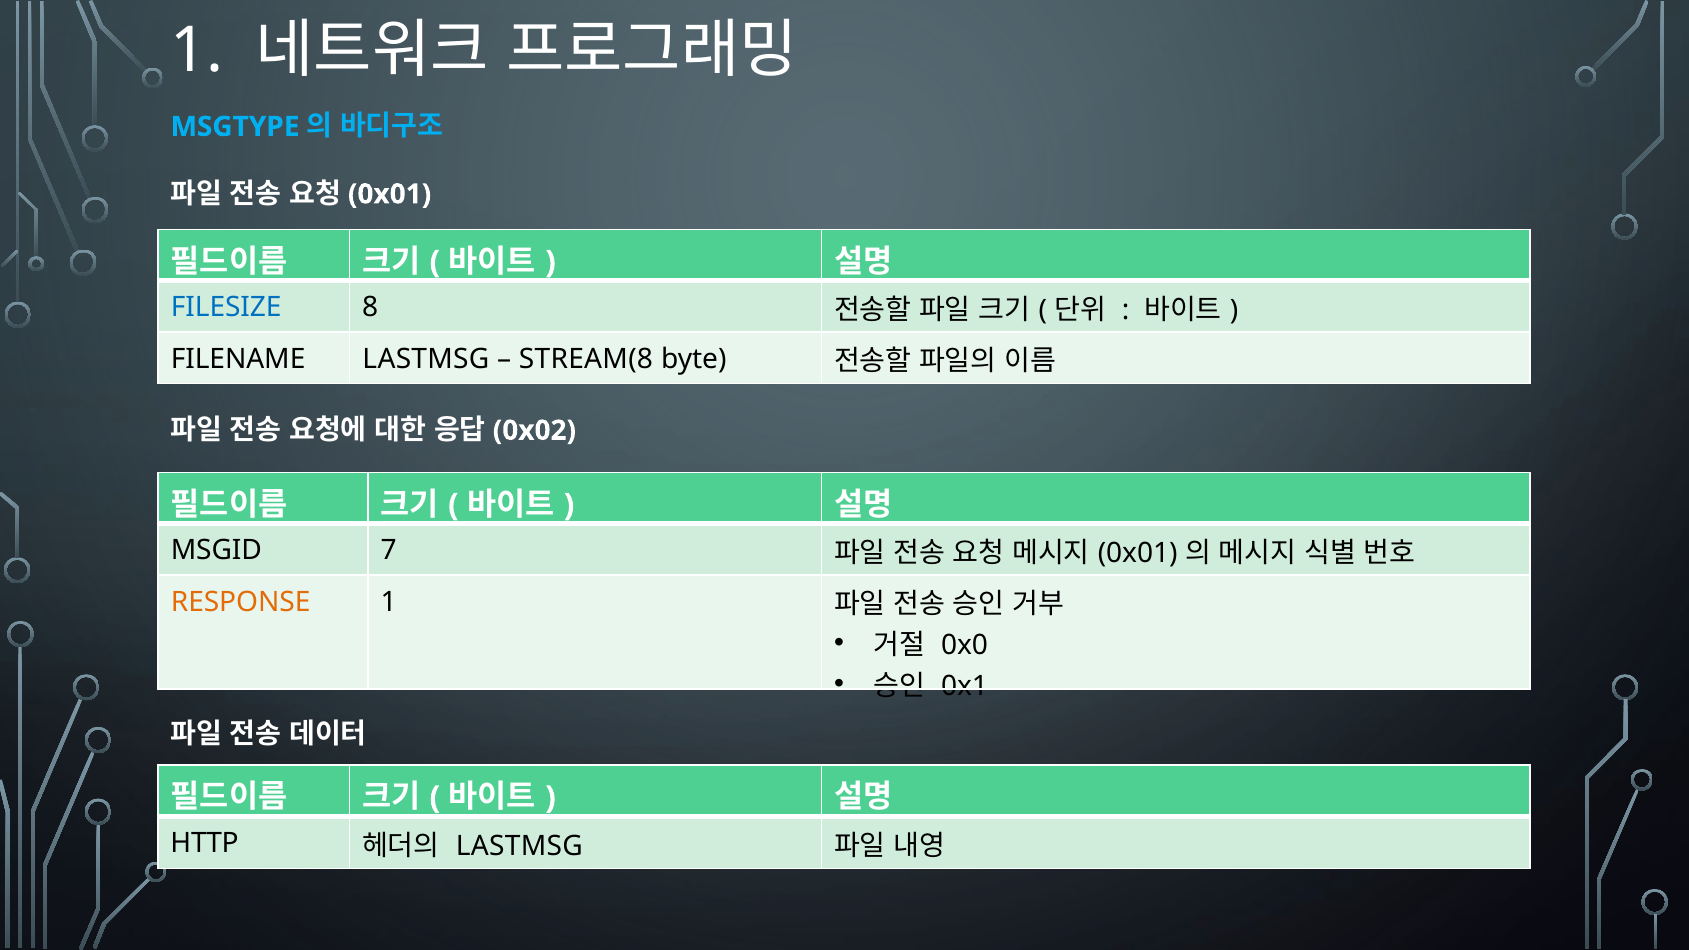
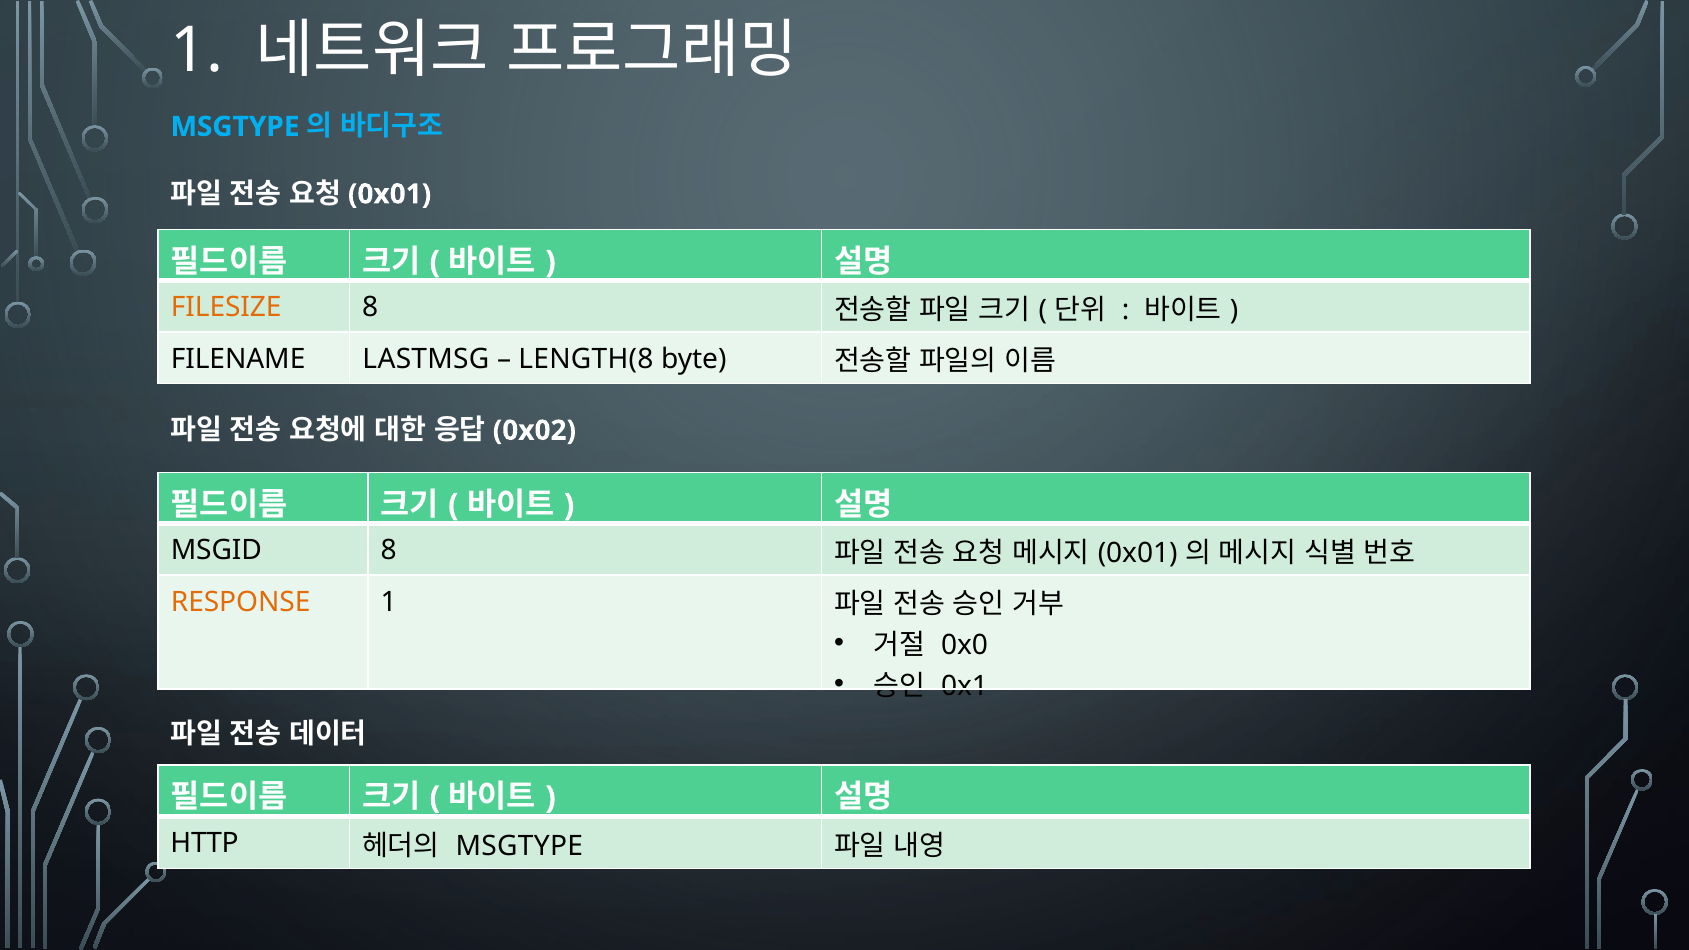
FILESIZE colour: blue -> orange (226, 308)
STREAM(8: STREAM(8 -> LENGTH(8 (586, 359)
MSGID 7: 7 -> 8 (389, 551)
LASTMSG: LASTMSG -> MSGTYPE (519, 846)
